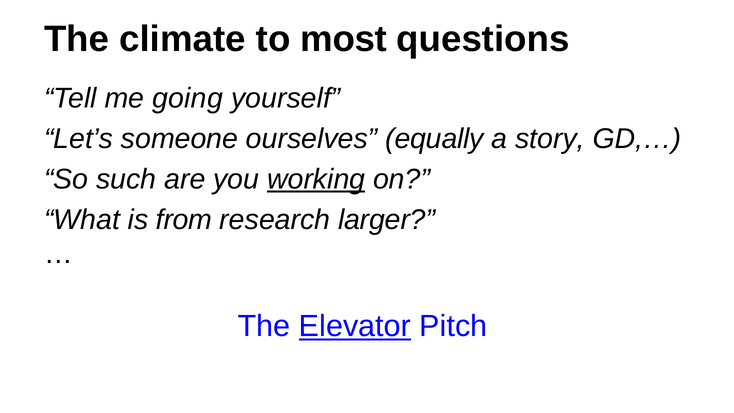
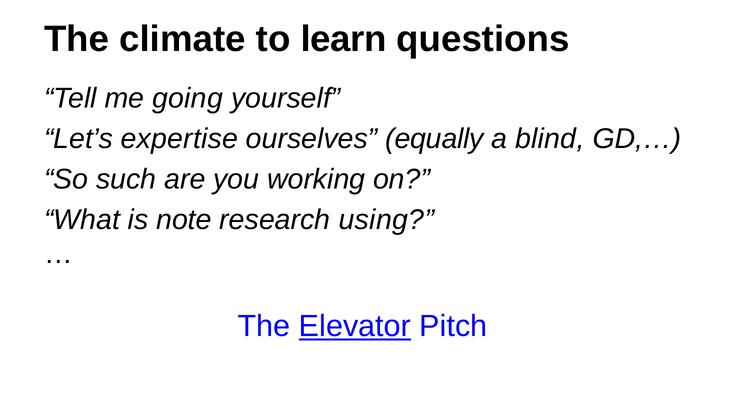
most: most -> learn (344, 39)
someone: someone -> expertise (179, 139)
story: story -> blind (550, 139)
working underline: present -> none (316, 179)
from: from -> note (184, 220)
larger: larger -> using (386, 220)
